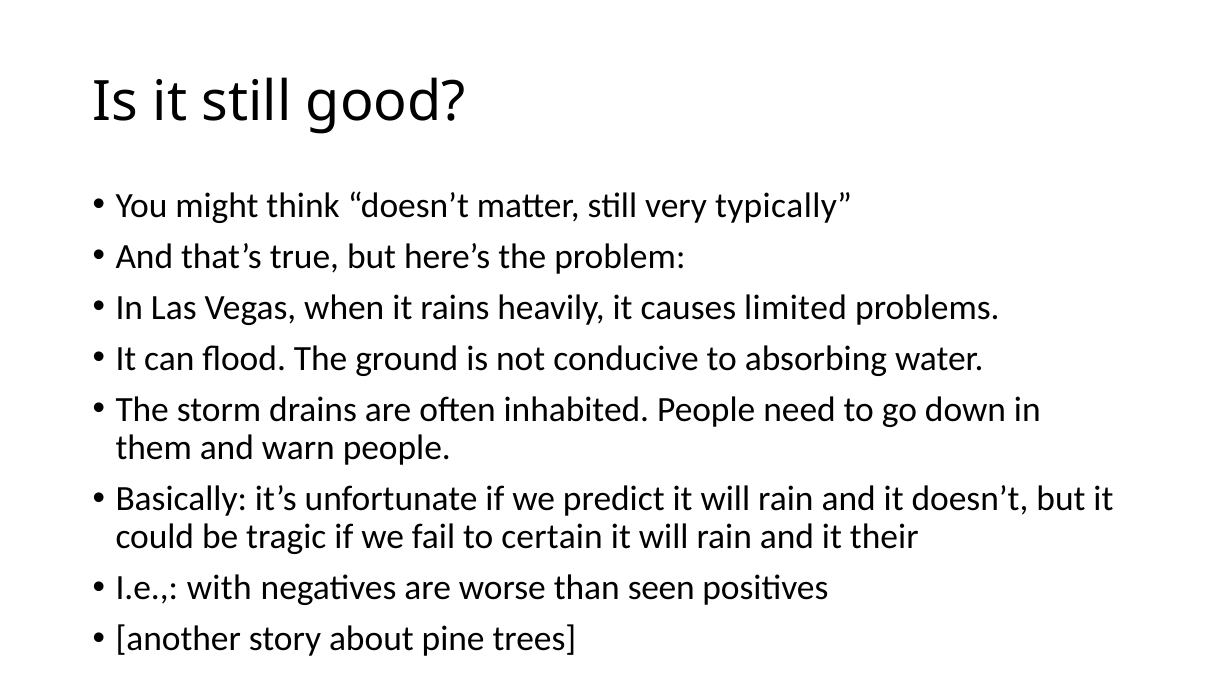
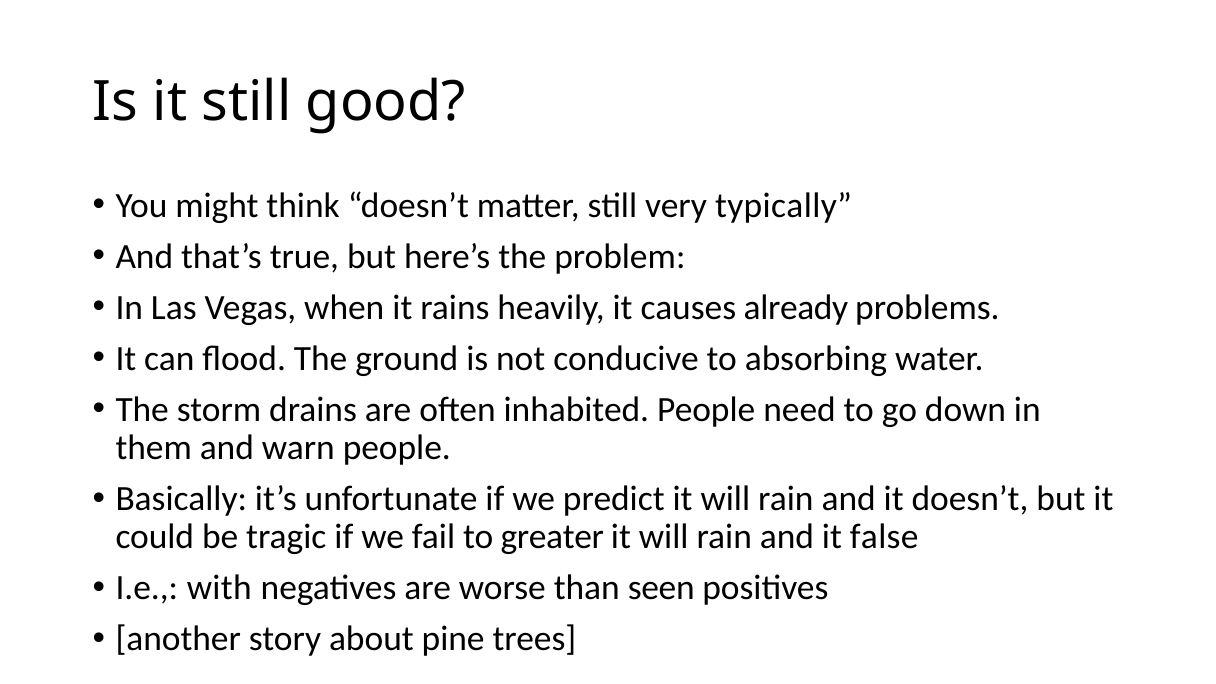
limited: limited -> already (796, 308)
certain: certain -> greater (552, 537)
their: their -> false (884, 537)
